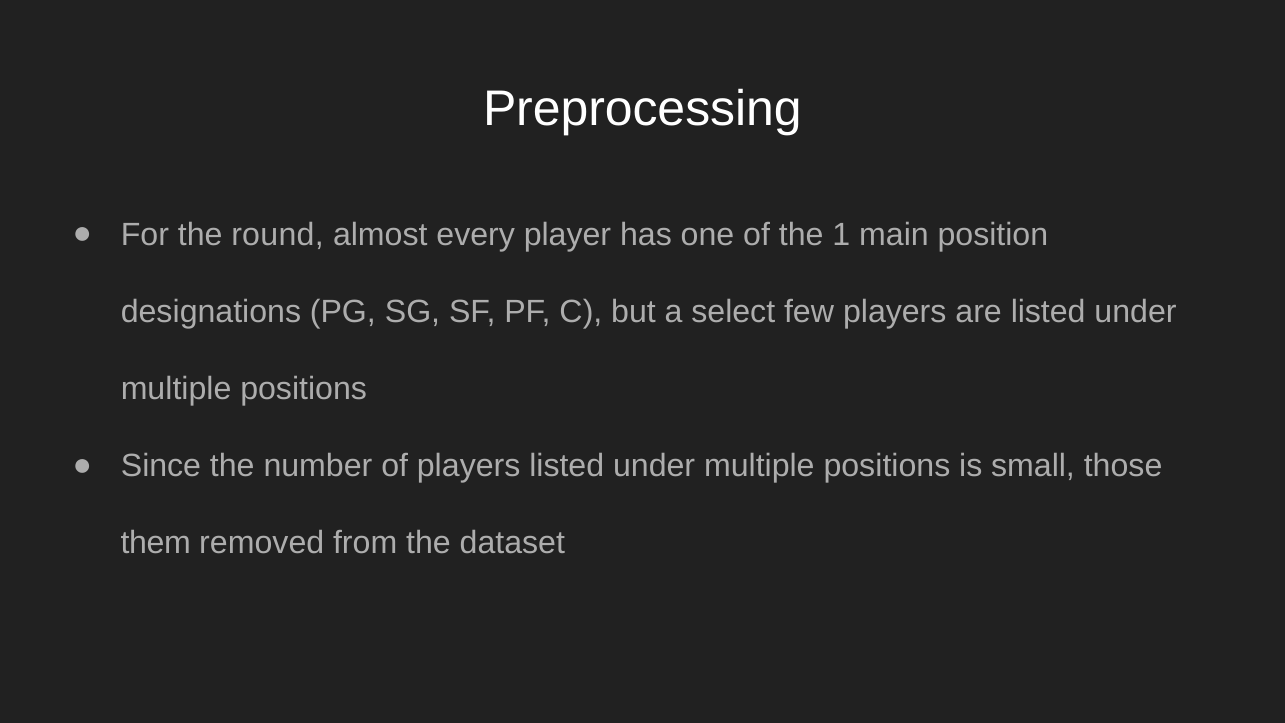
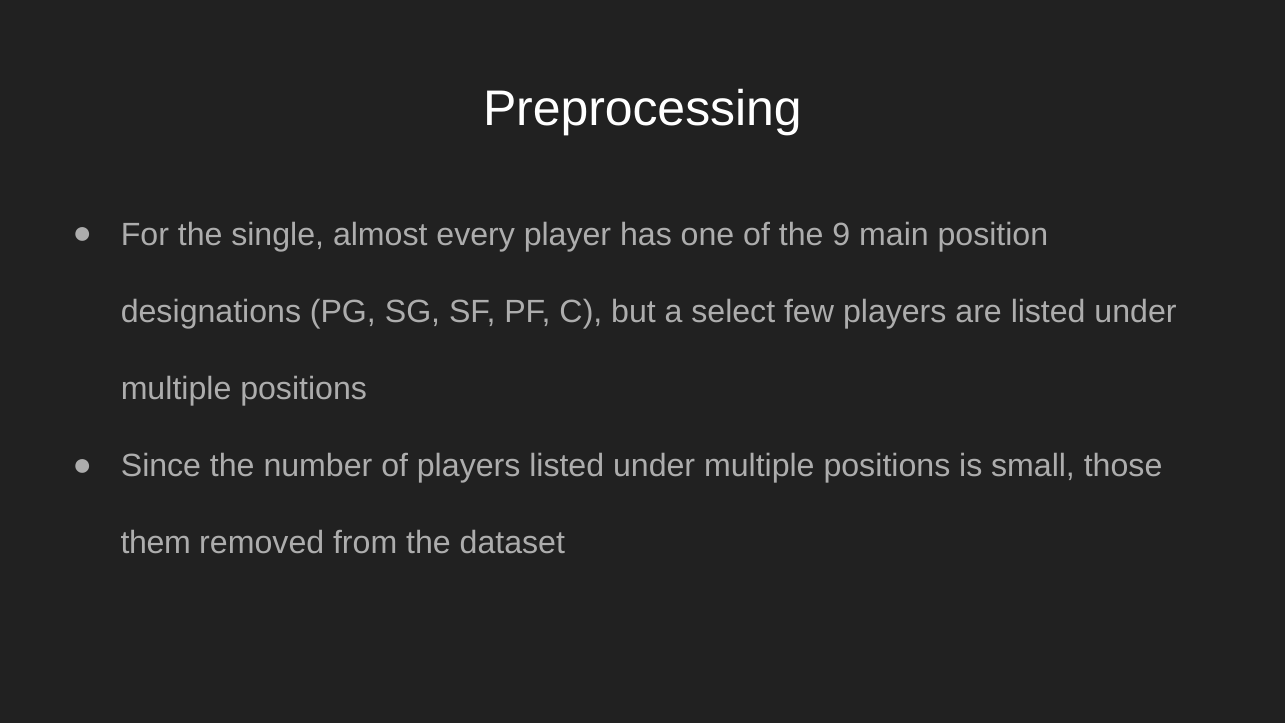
round: round -> single (278, 235)
1: 1 -> 9 (841, 235)
